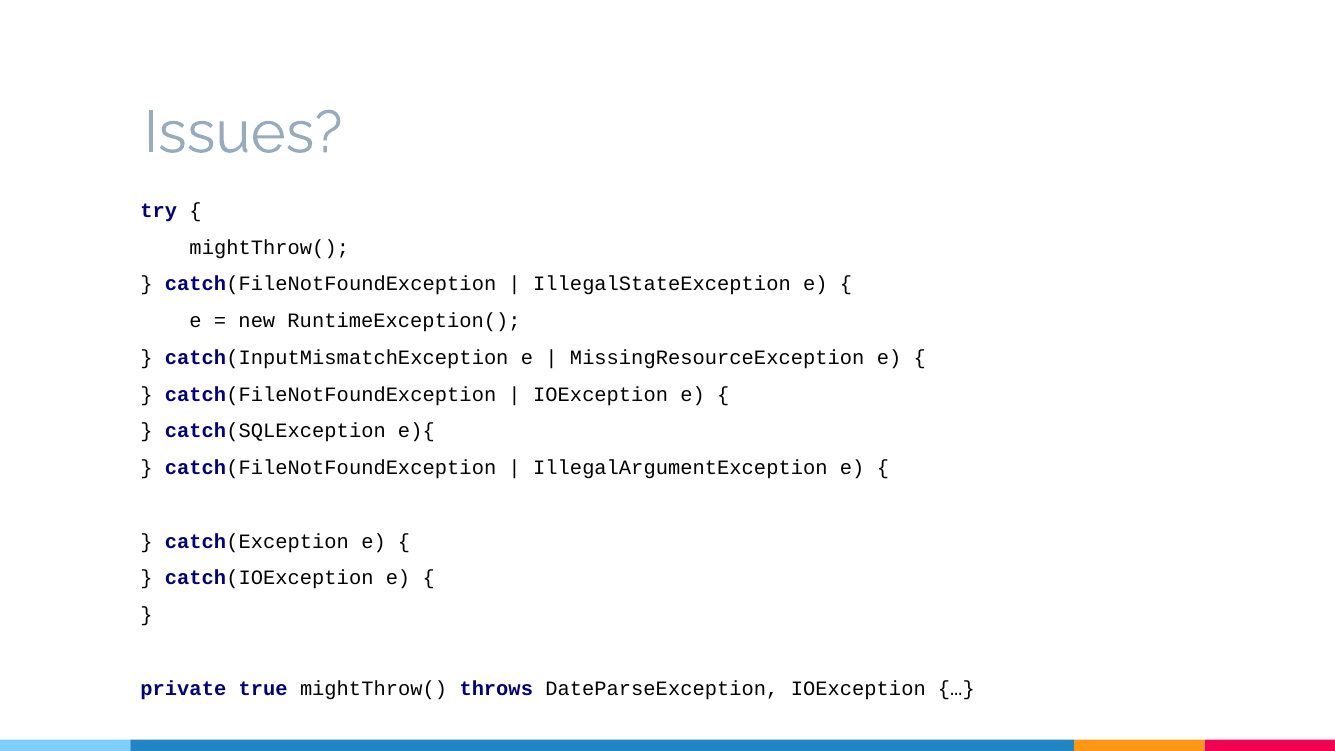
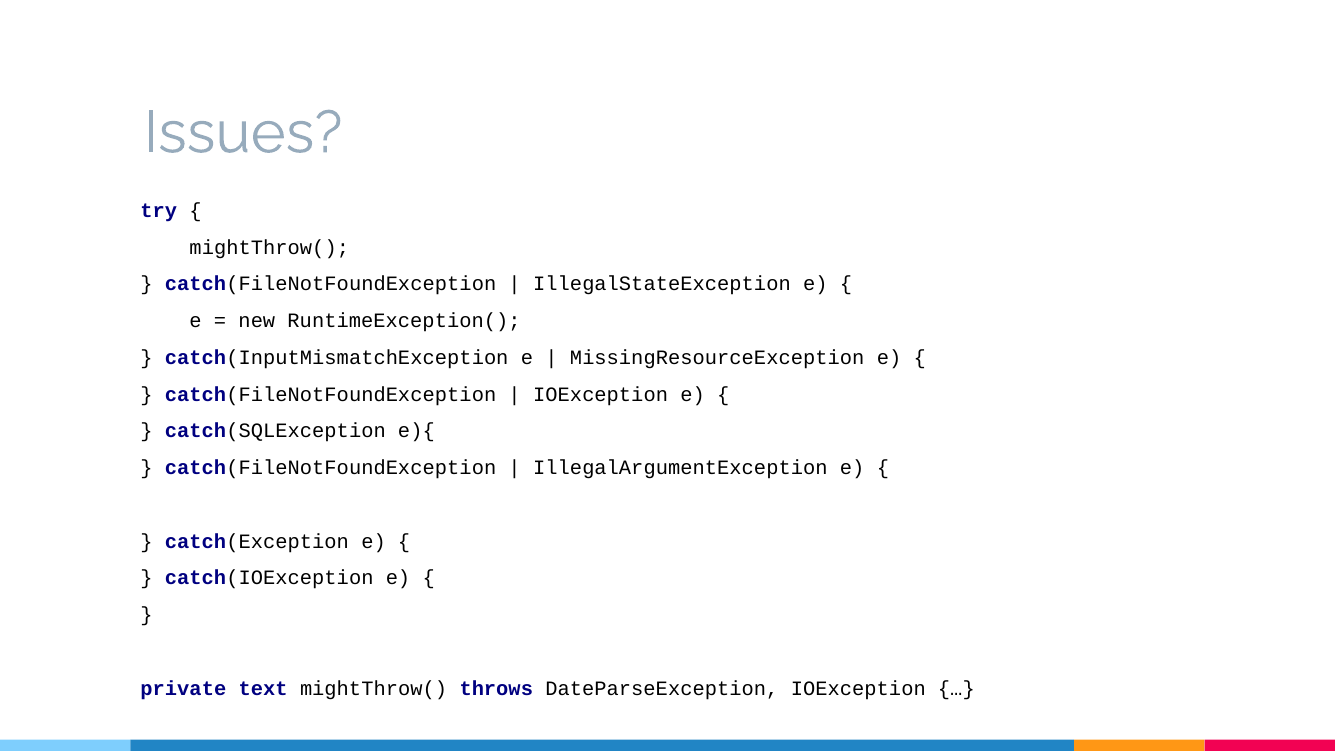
true: true -> text (263, 688)
